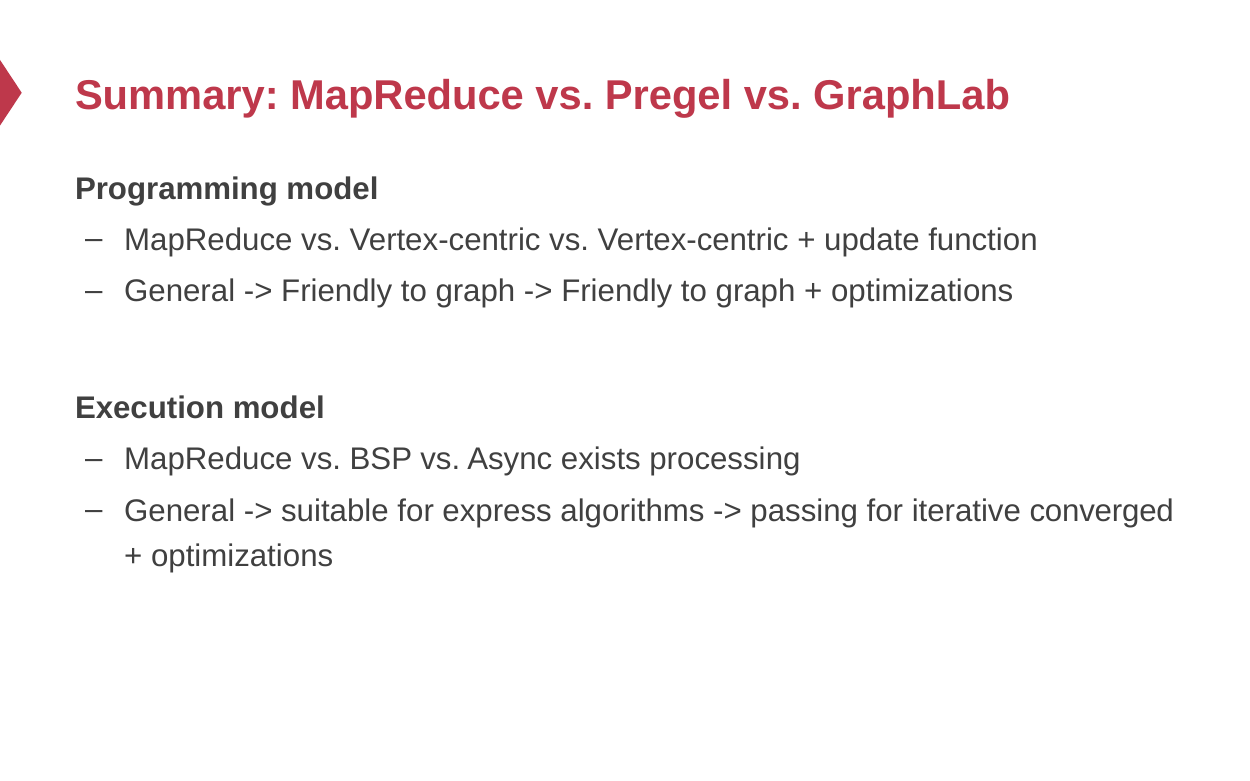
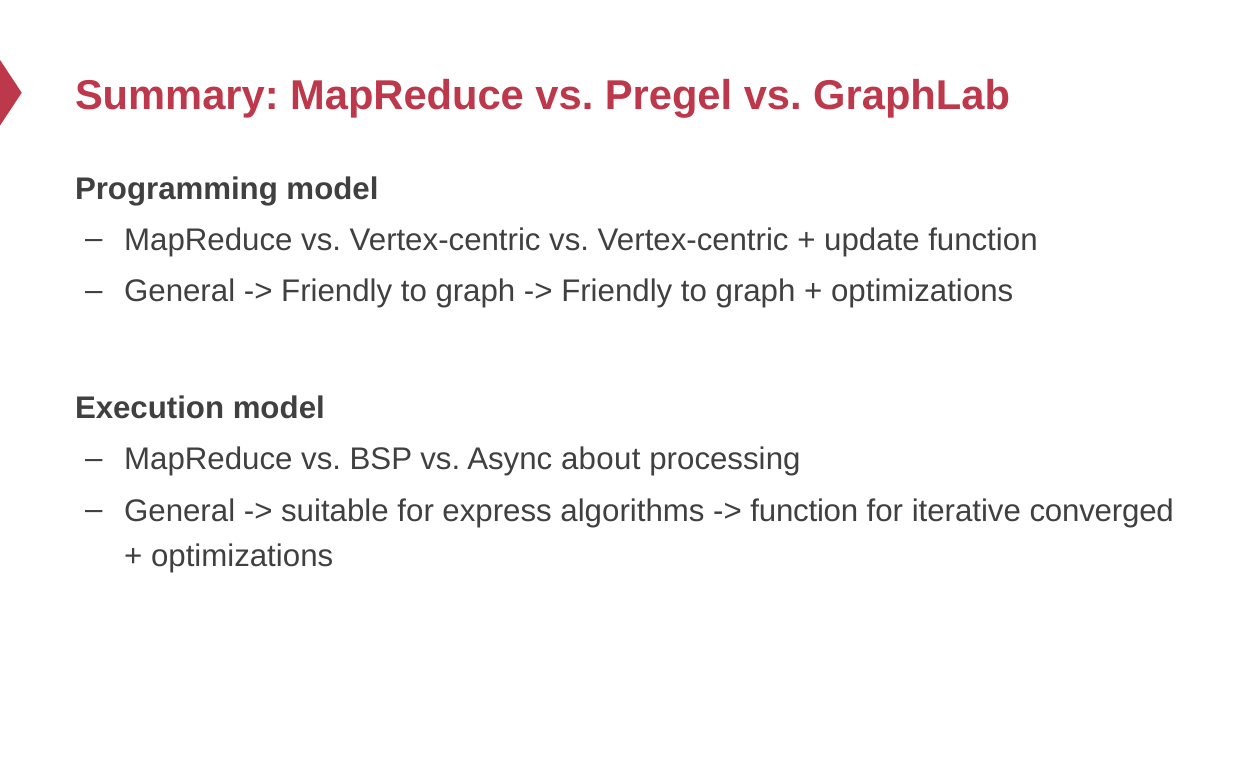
exists: exists -> about (601, 460)
passing: passing -> function (804, 511)
